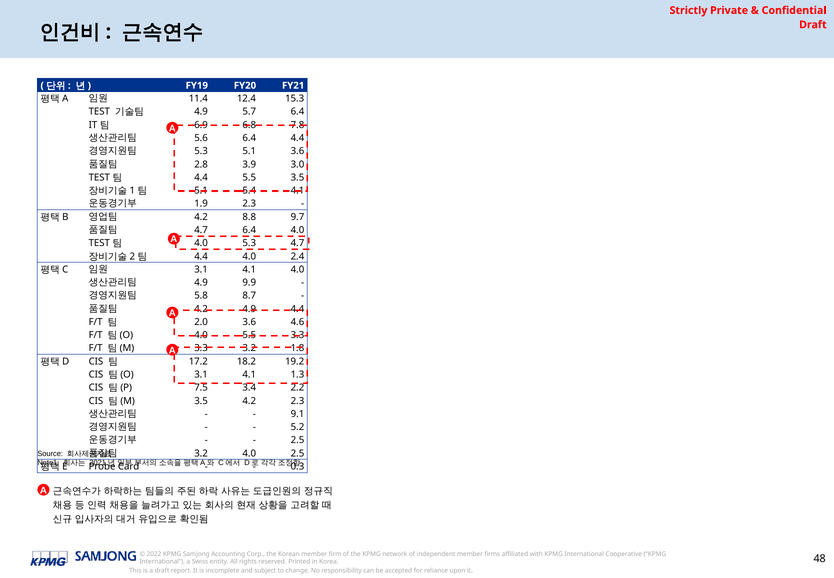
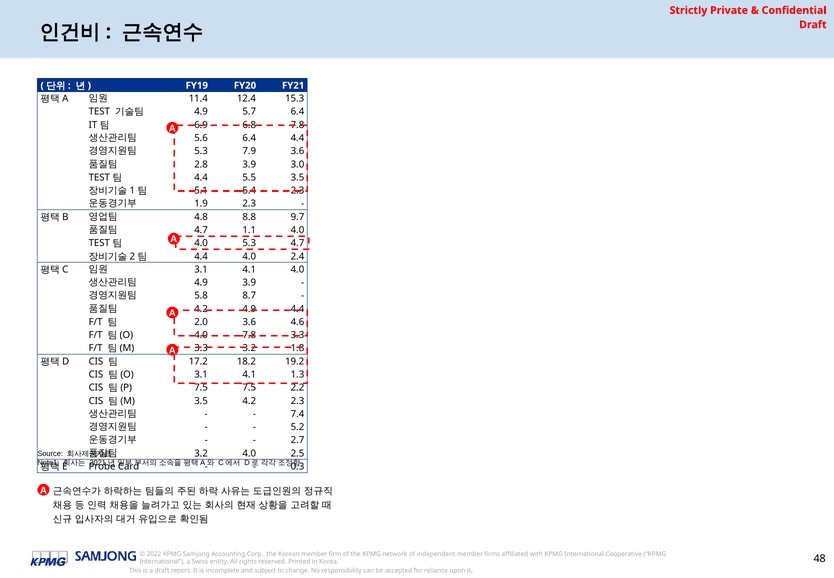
5.3 5.1: 5.1 -> 7.9 (249, 151)
5.4 4.1: 4.1 -> 2.3 (297, 190)
4.2: 4.2 -> 4.8 (201, 217)
4.7 6.4: 6.4 -> 1.1 (249, 230)
4.9 9.9: 9.9 -> 3.9 (249, 282)
4.0 5.5: 5.5 -> 7.8 (249, 335)
7.5 3.4: 3.4 -> 7.5 (249, 387)
9.1: 9.1 -> 7.4 (297, 414)
2.5: 2.5 -> 2.7 (297, 440)
